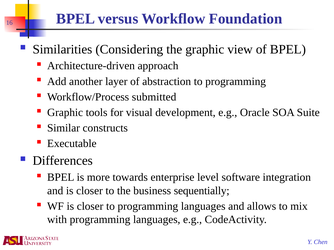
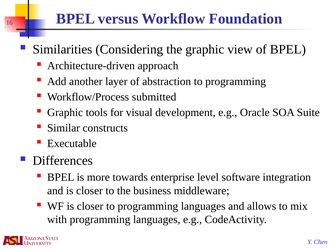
sequentially: sequentially -> middleware (202, 191)
